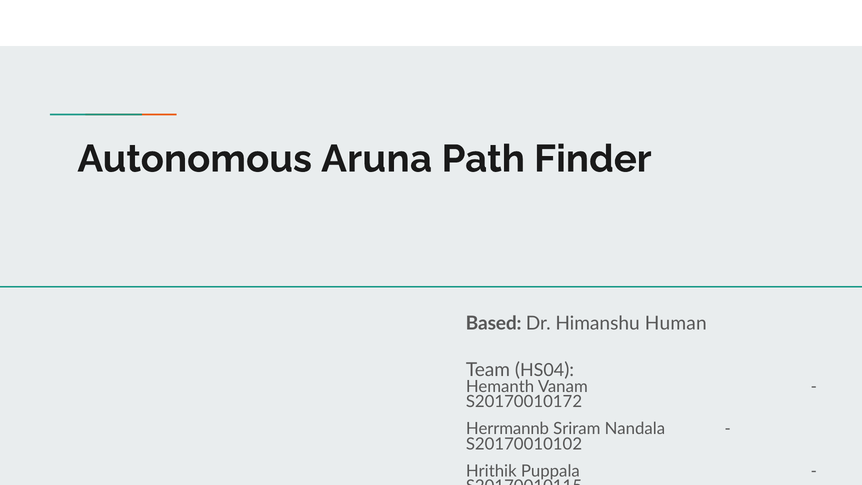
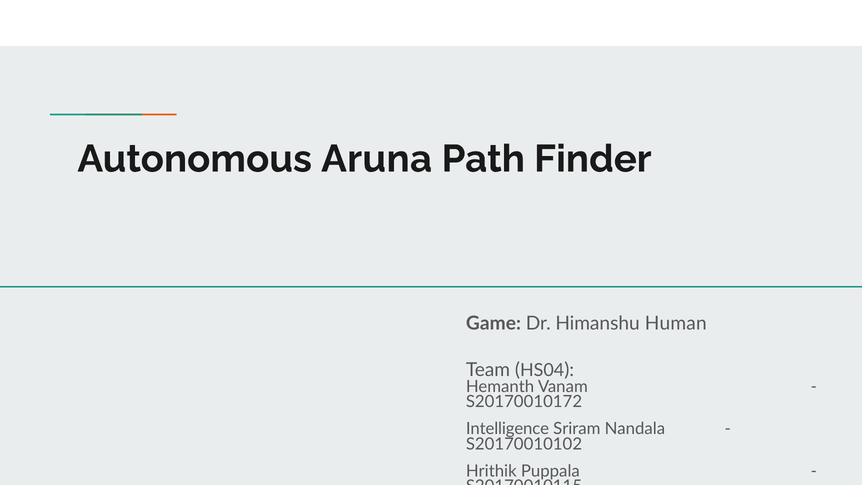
Based: Based -> Game (493, 324)
Herrmannb: Herrmannb -> Intelligence (507, 429)
